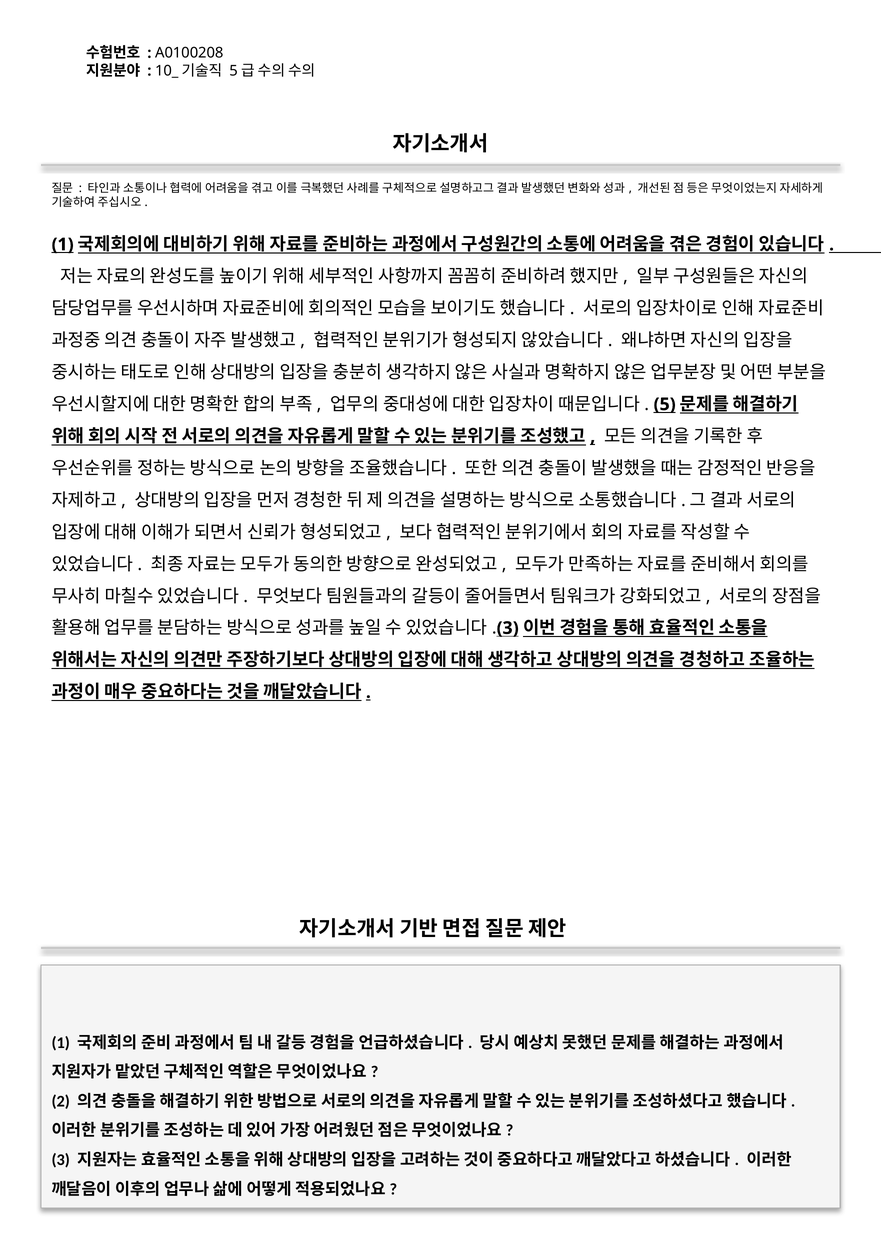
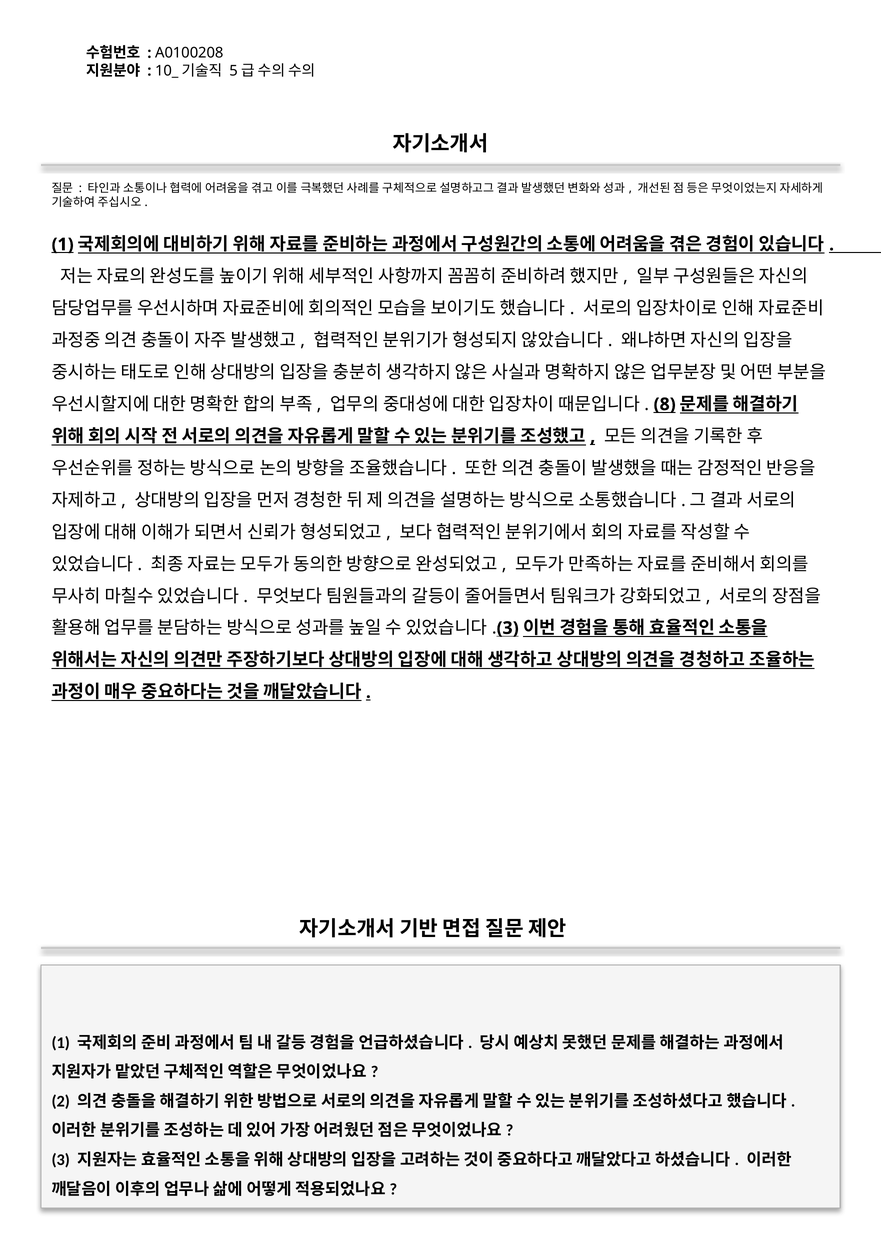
5: 5 -> 8 (665, 404)
